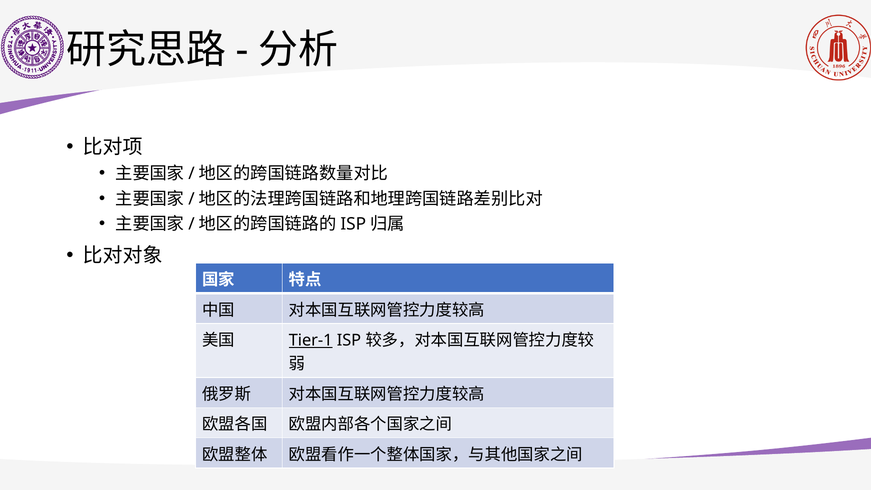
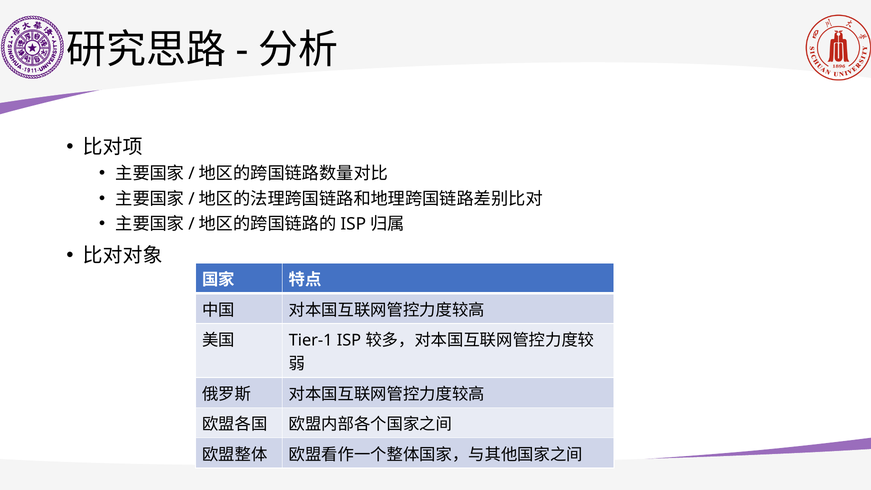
Tier-1 underline: present -> none (311, 340)
